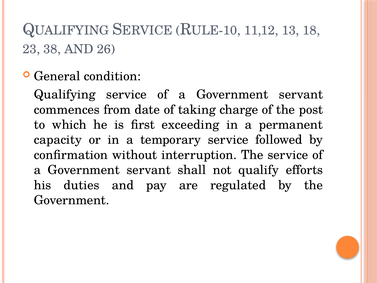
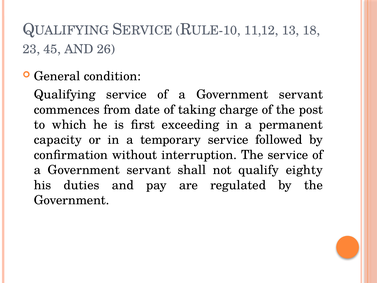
38: 38 -> 45 (52, 49)
efforts: efforts -> eighty (304, 170)
